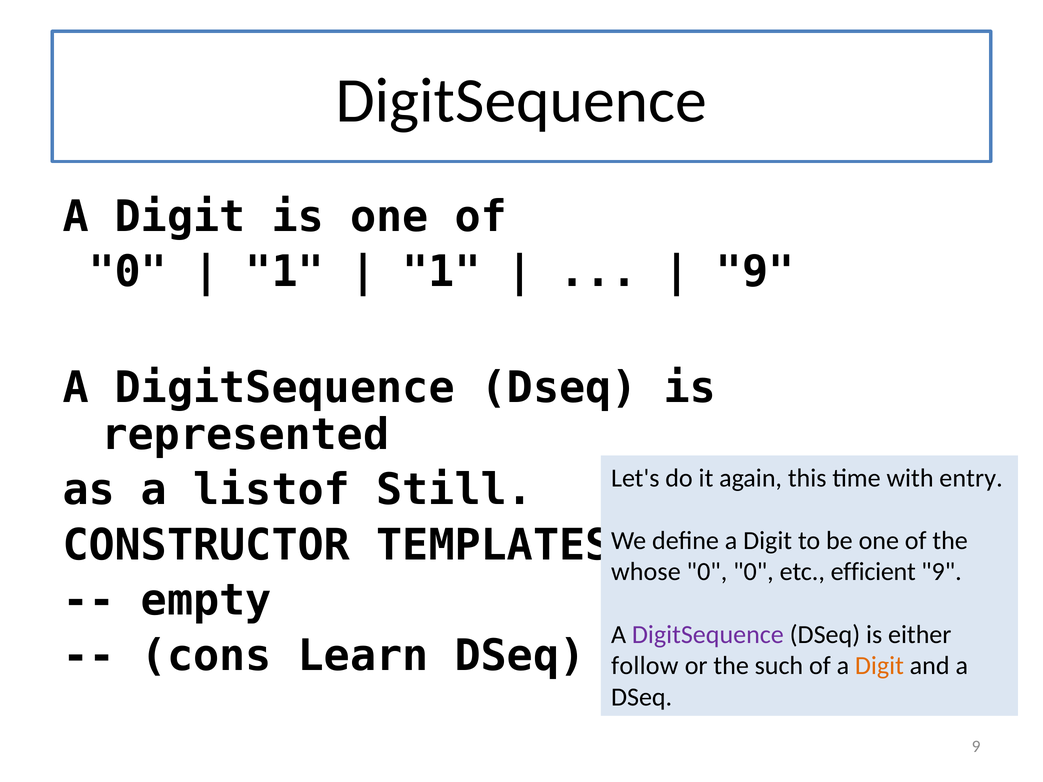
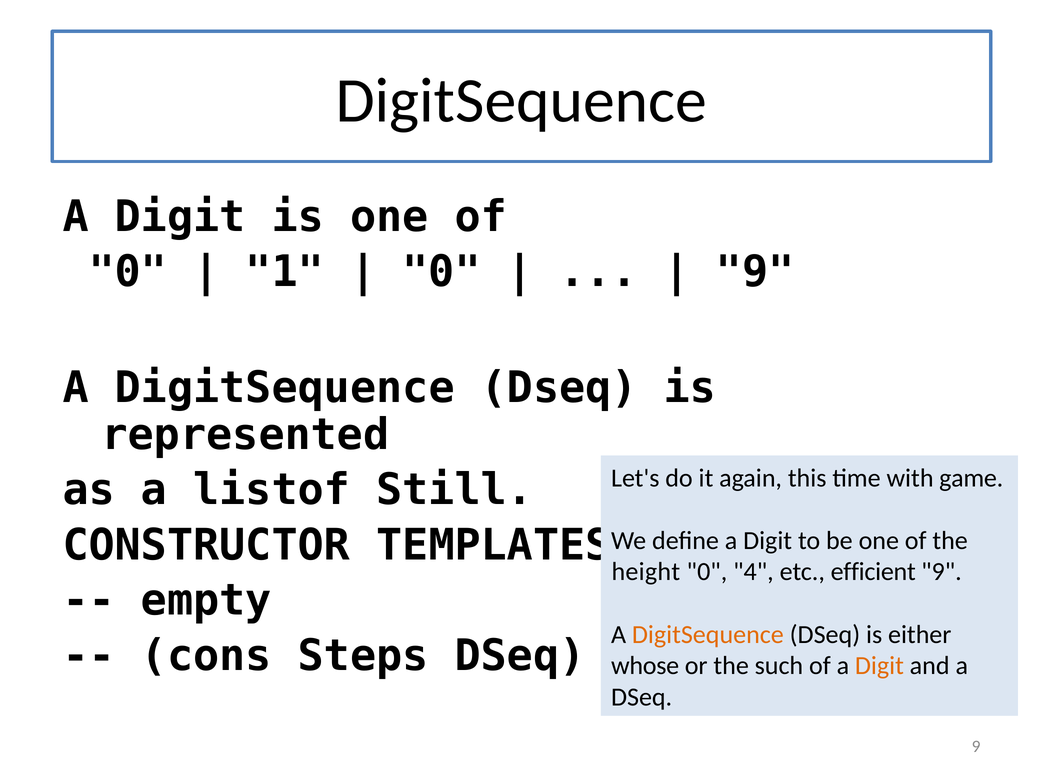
1: 1 -> 0 (442, 272)
entry: entry -> game (971, 478)
whose: whose -> height (646, 572)
0 0: 0 -> 4 (753, 572)
DigitSequence colour: purple -> orange (708, 635)
Learn: Learn -> Steps (363, 656)
follow: follow -> whose (645, 666)
